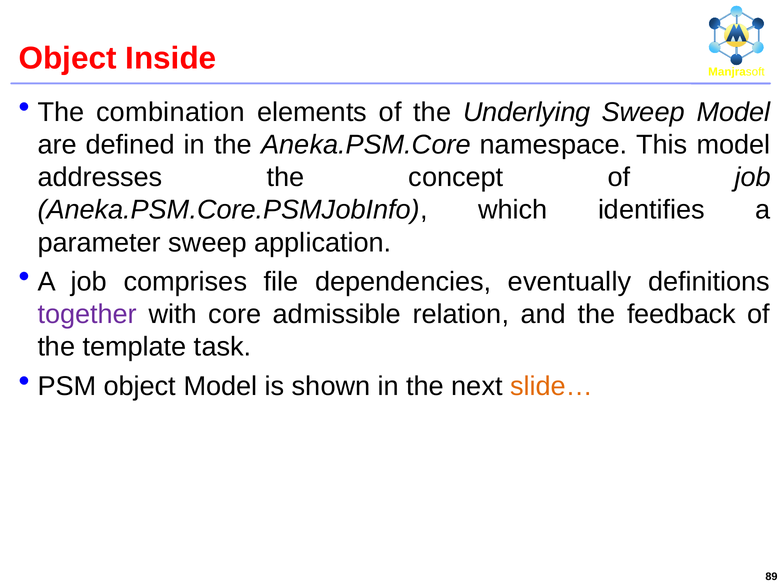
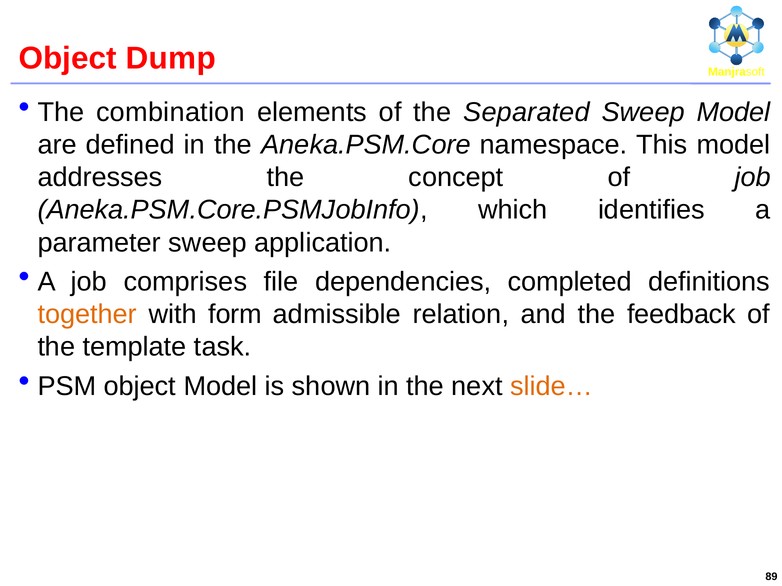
Inside: Inside -> Dump (171, 58)
Underlying: Underlying -> Separated (527, 112)
eventually: eventually -> completed (570, 282)
together colour: purple -> orange (87, 315)
core: core -> form (235, 315)
